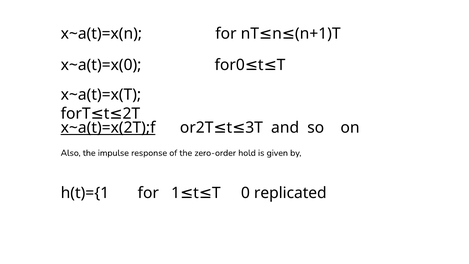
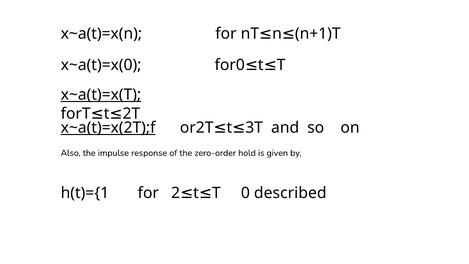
x~a(t)=x(T underline: none -> present (101, 95)
1: 1 -> 2 (176, 193)
replicated: replicated -> described (290, 193)
